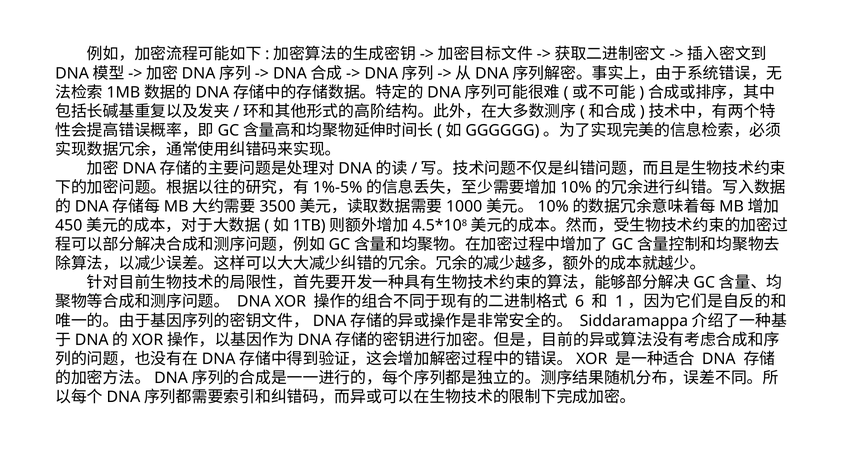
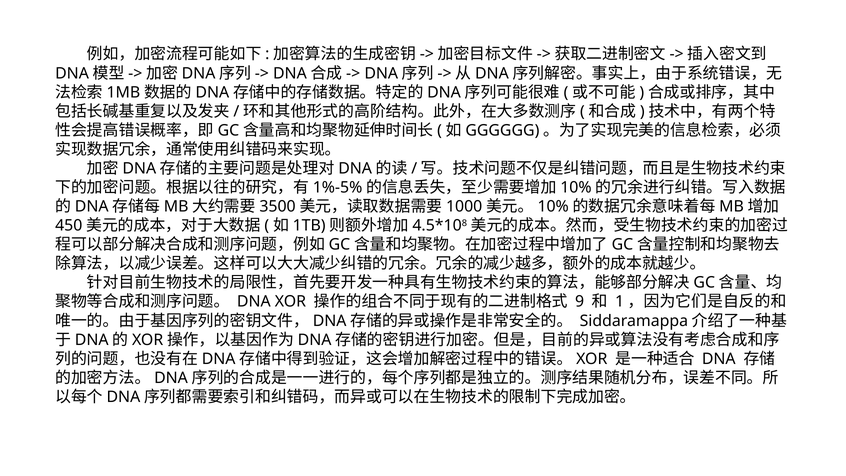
6: 6 -> 9 (580, 302)
